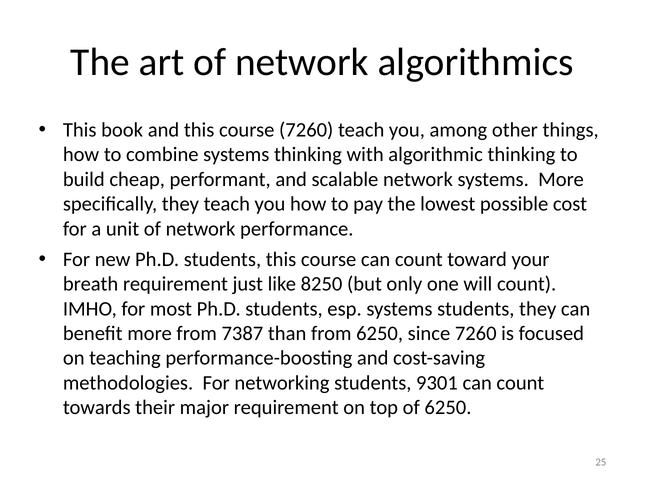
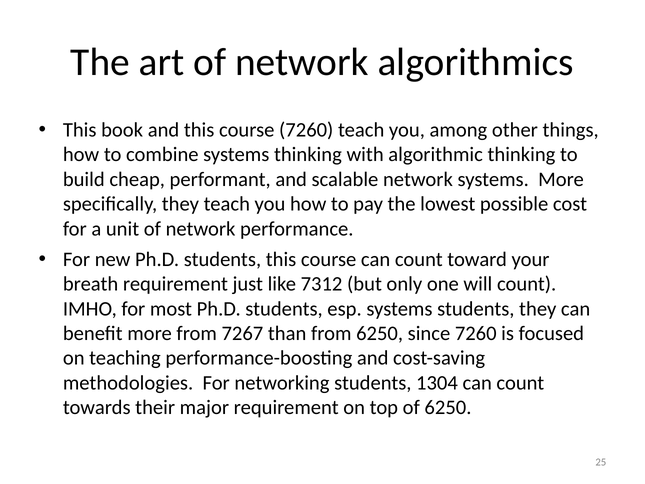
8250: 8250 -> 7312 (322, 284)
7387: 7387 -> 7267 (242, 333)
9301: 9301 -> 1304 (437, 383)
